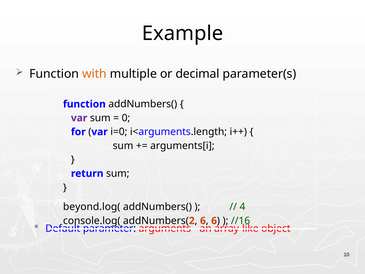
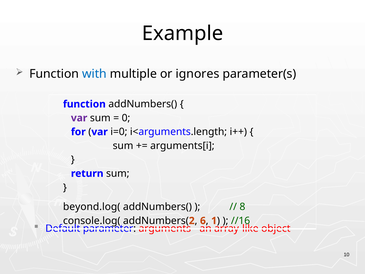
with colour: orange -> blue (94, 74)
decimal: decimal -> ignores (197, 74)
4: 4 -> 8 (242, 207)
6: 6 -> 1 (214, 221)
